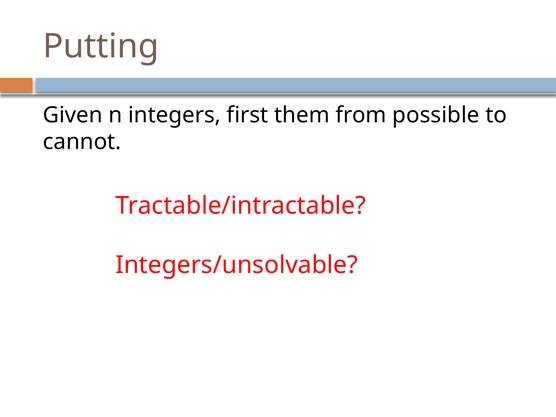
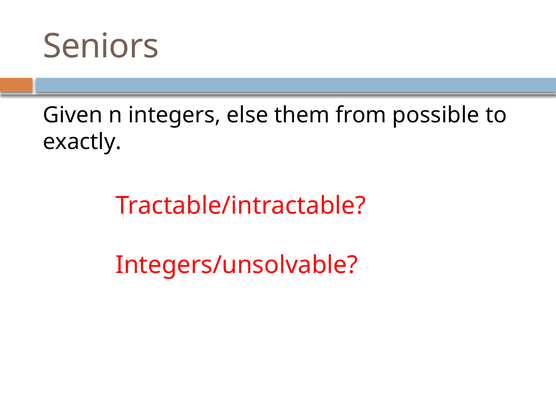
Putting: Putting -> Seniors (101, 46)
first: first -> else (248, 115)
cannot: cannot -> exactly (82, 142)
